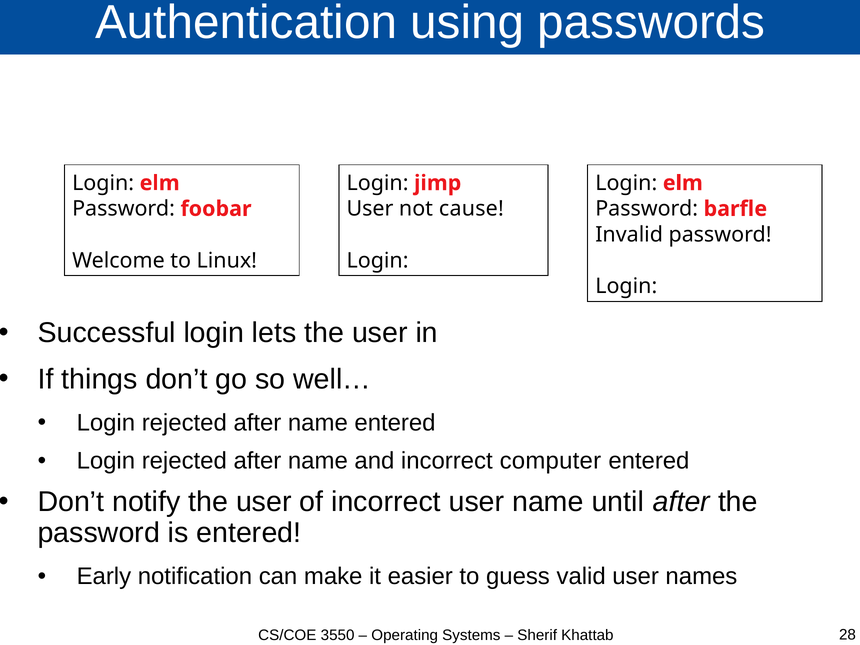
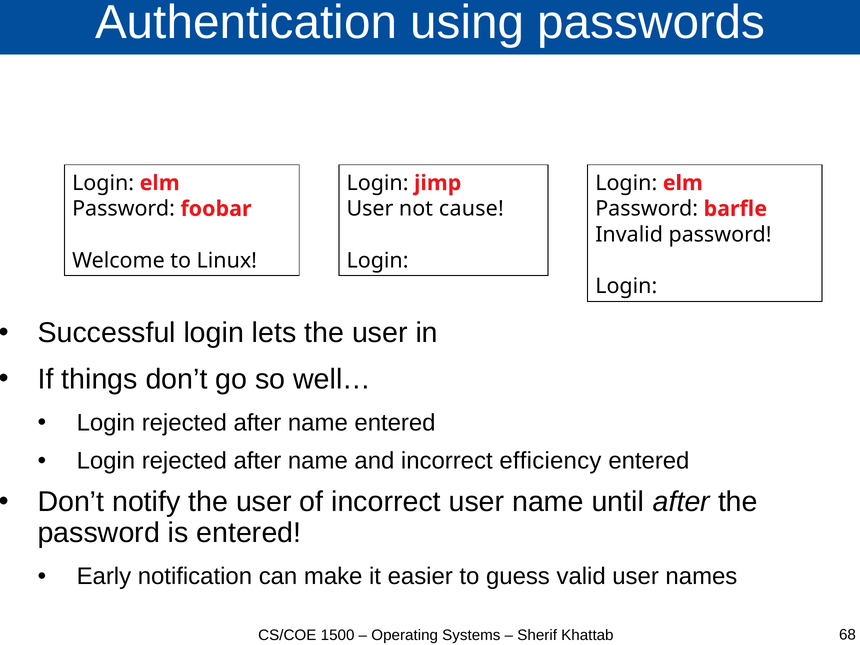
computer: computer -> efficiency (550, 461)
3550: 3550 -> 1500 (338, 635)
28: 28 -> 68 (847, 635)
